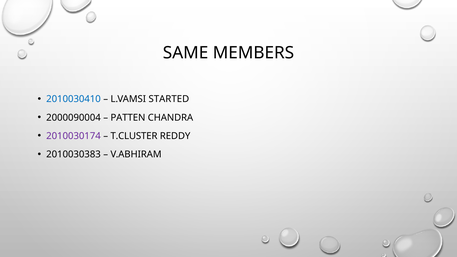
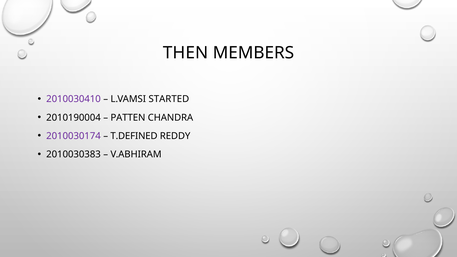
SAME: SAME -> THEN (186, 53)
2010030410 colour: blue -> purple (73, 99)
2000090004: 2000090004 -> 2010190004 (73, 118)
T.CLUSTER: T.CLUSTER -> T.DEFINED (134, 136)
